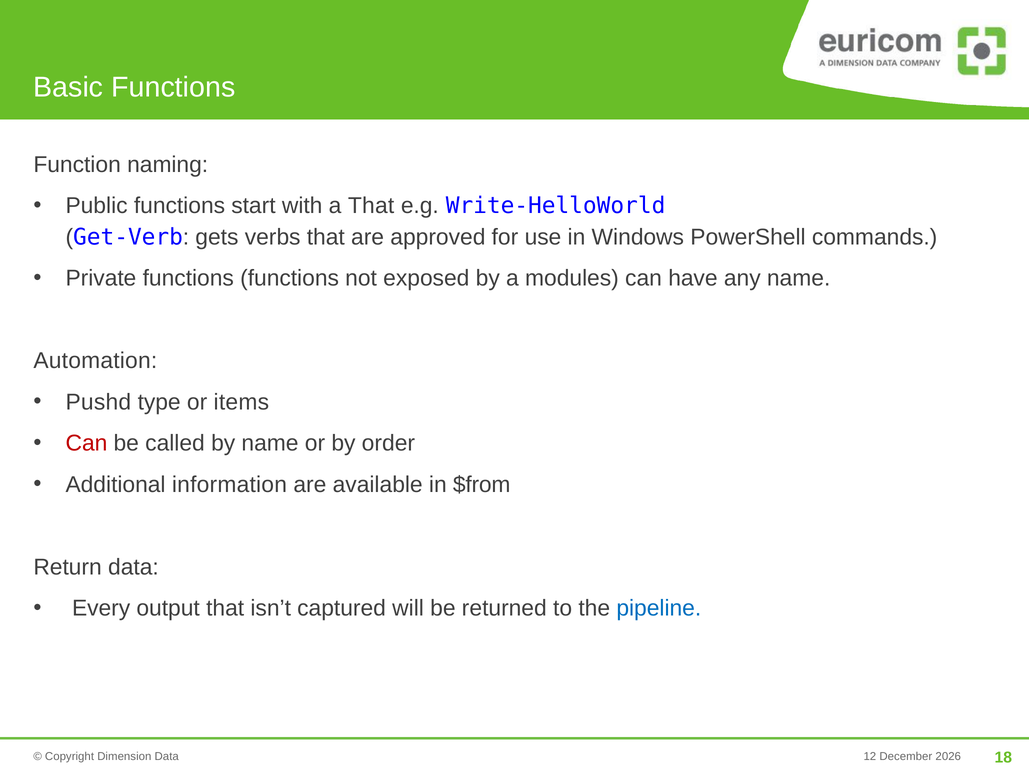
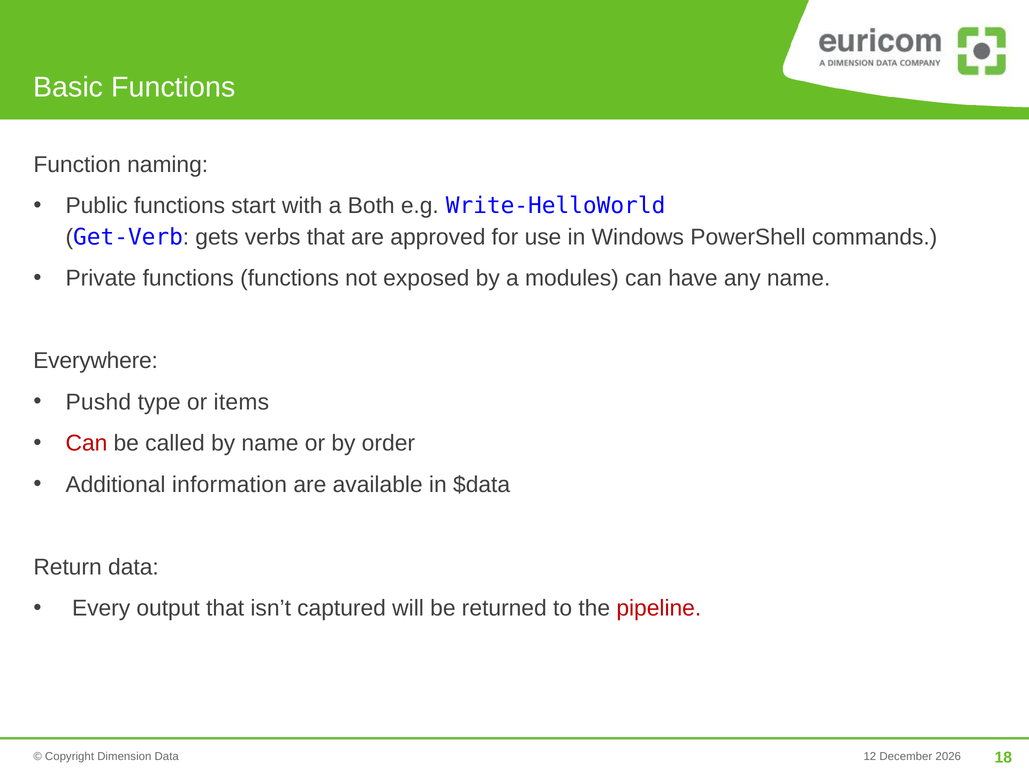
a That: That -> Both (371, 206)
Automation: Automation -> Everywhere (96, 361)
$from: $from -> $data (482, 484)
pipeline colour: blue -> red (659, 608)
